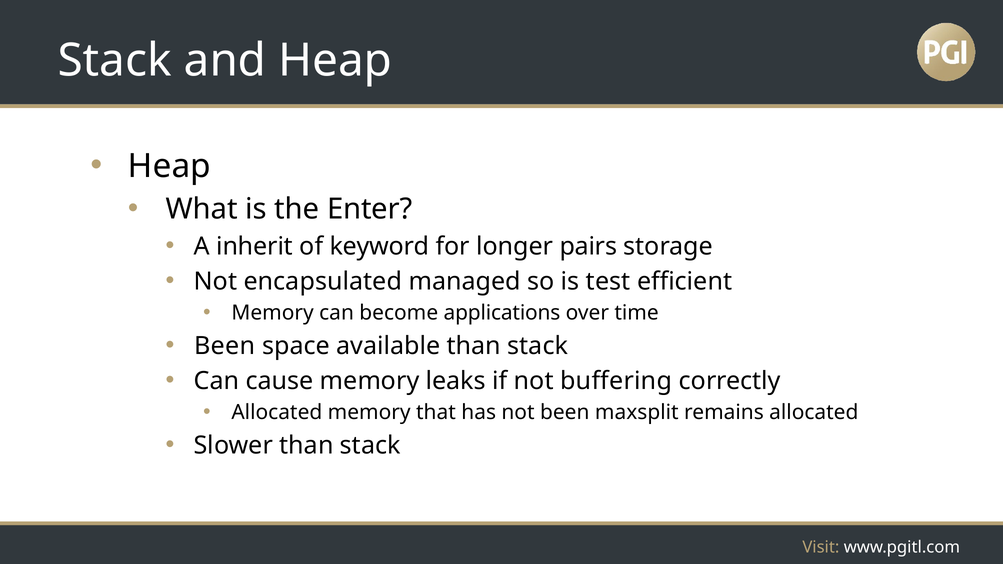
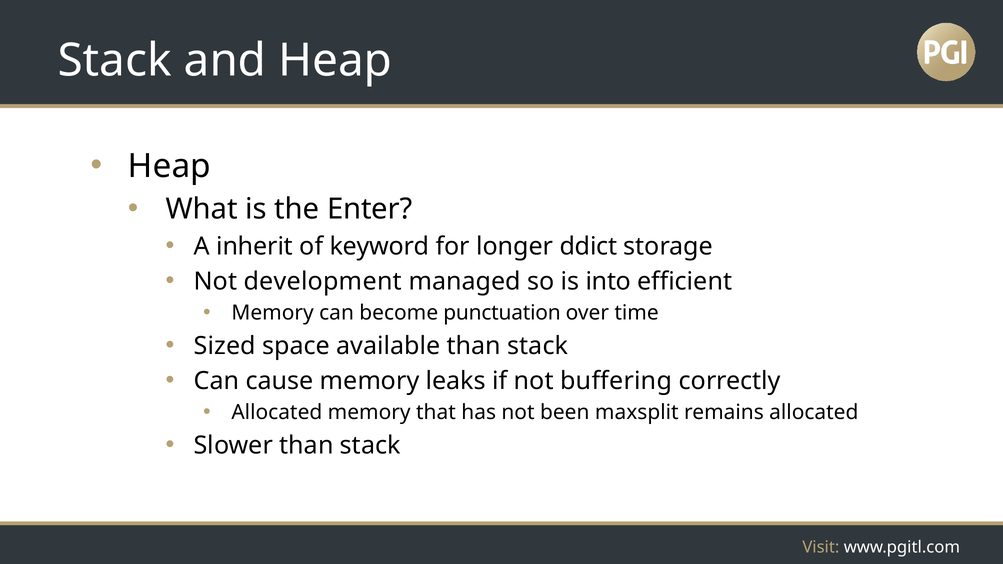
pairs: pairs -> ddict (588, 247)
encapsulated: encapsulated -> development (323, 282)
test: test -> into (608, 282)
applications: applications -> punctuation (502, 313)
Been: Been -> Sized (225, 346)
